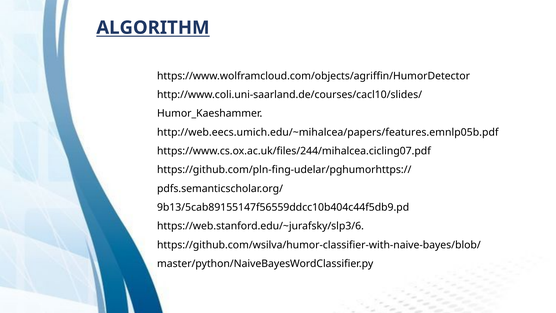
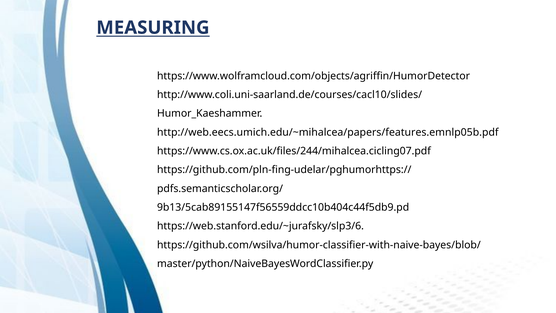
ALGORITHM: ALGORITHM -> MEASURING (153, 28)
